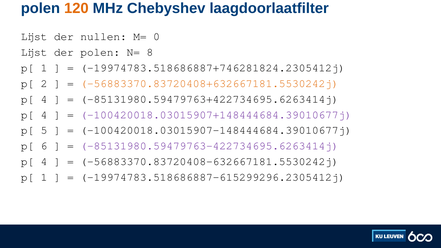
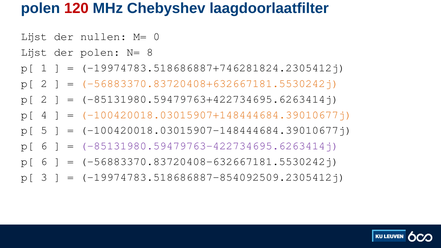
120 colour: orange -> red (76, 8)
4: 4 -> 2 (44, 99)
-100420018.03015907+148444684.39010677j colour: purple -> orange (216, 115)
4: 4 -> 6 (44, 162)
1: 1 -> 3 (44, 177)
-19974783.518686887-615299296.2305412j: -19974783.518686887-615299296.2305412j -> -19974783.518686887-854092509.2305412j (213, 177)
